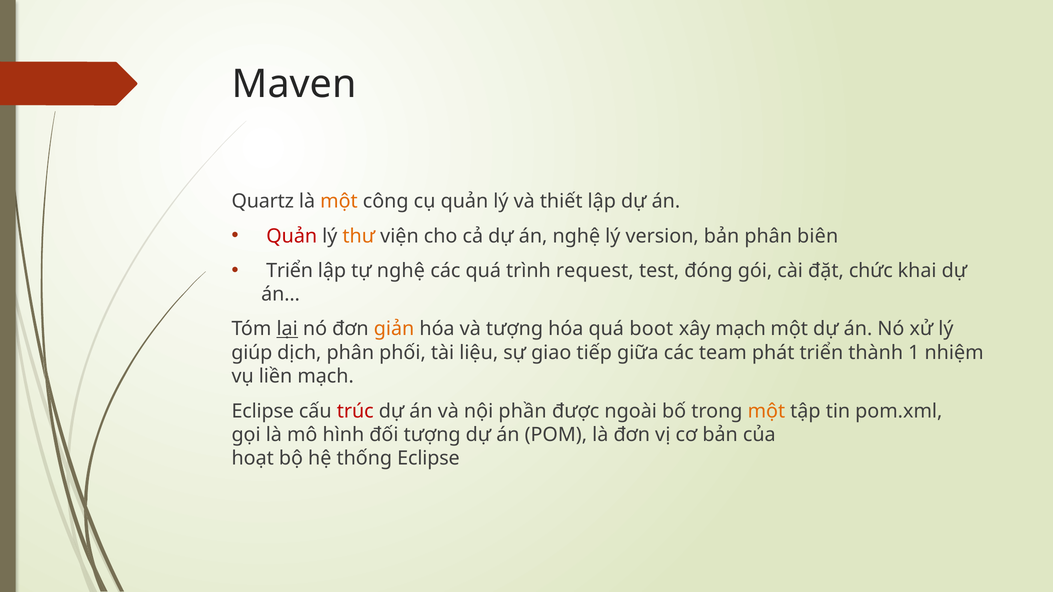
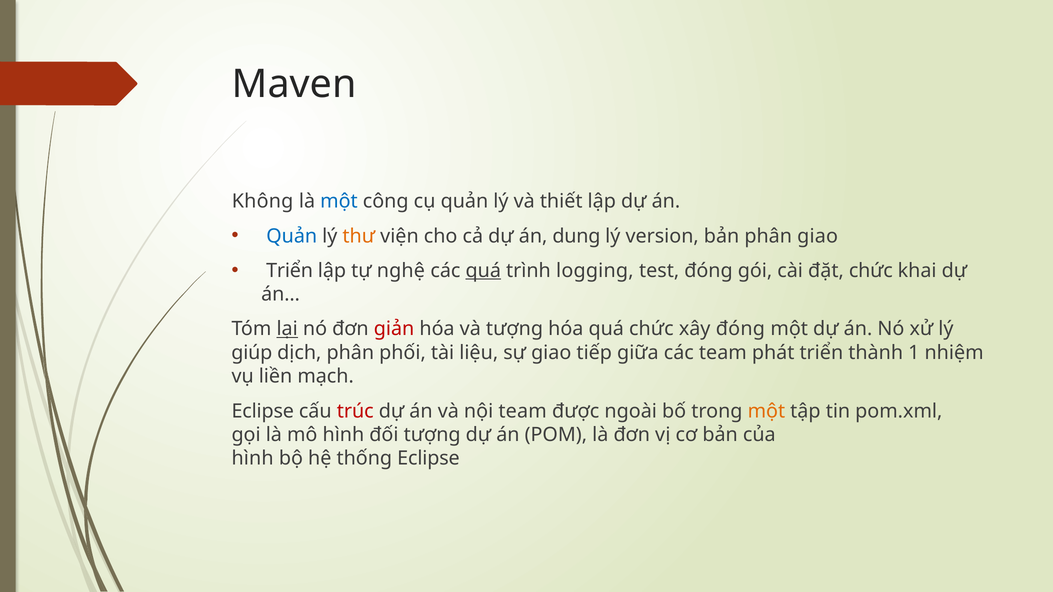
Quartz: Quartz -> Không (263, 201)
một colour: orange -> blue (339, 201)
Quản colour: red -> blue (292, 236)
án nghệ: nghệ -> dung (576, 236)
phân biên: biên -> giao (818, 236)
quá underline: none -> present (483, 271)
request: request -> logging (595, 271)
giản colour: orange -> red (394, 329)
quá boot: boot -> chức (651, 329)
xây mạch: mạch -> đóng (740, 329)
nội phần: phần -> team (523, 411)
hoạt: hoạt -> hình (253, 459)
